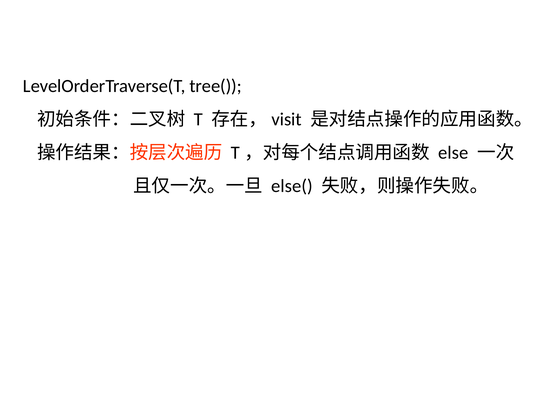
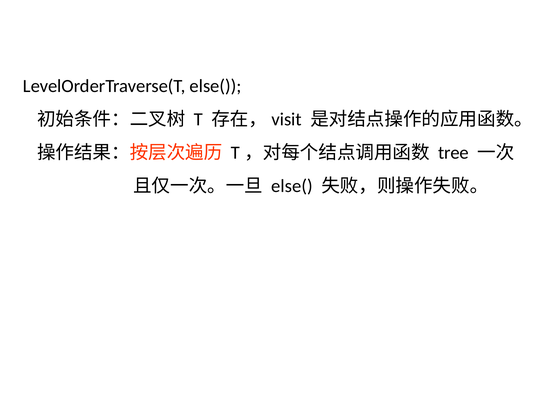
LevelOrderTraverse(T tree(: tree( -> else( (215, 86)
else: else -> tree (453, 153)
